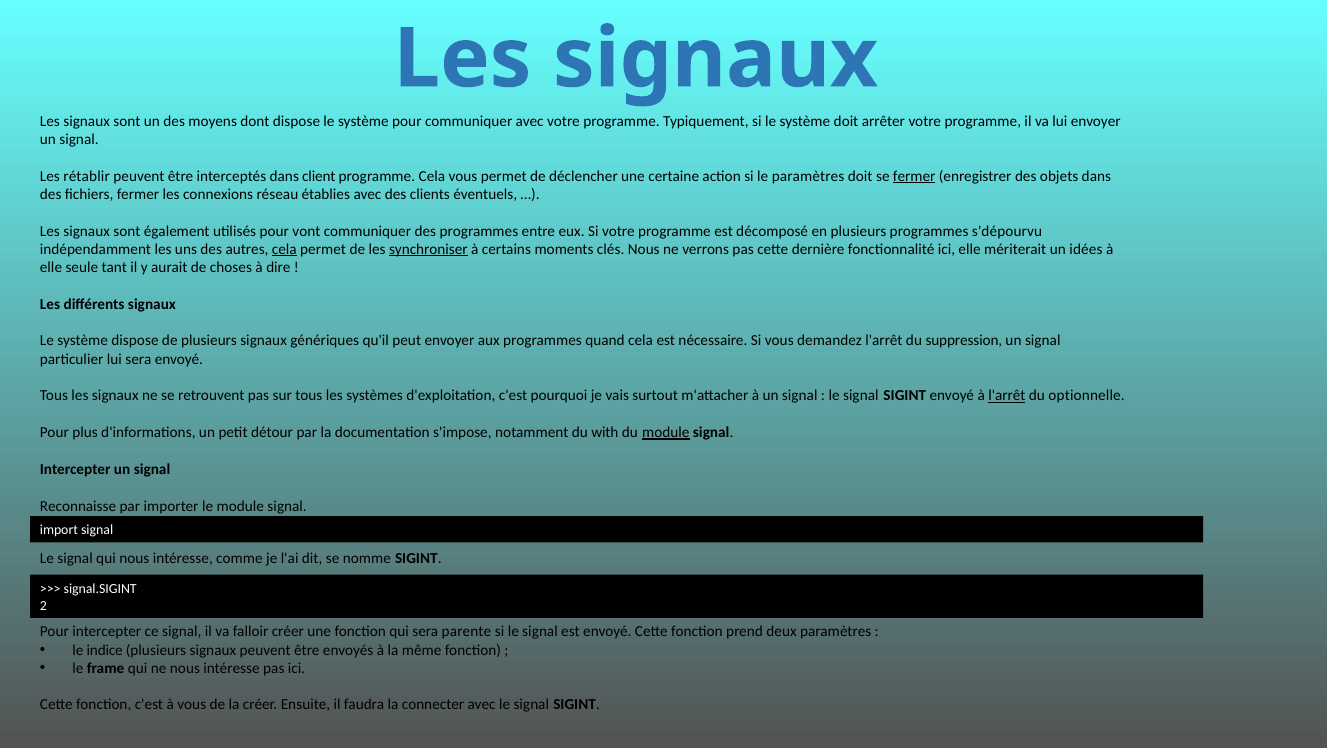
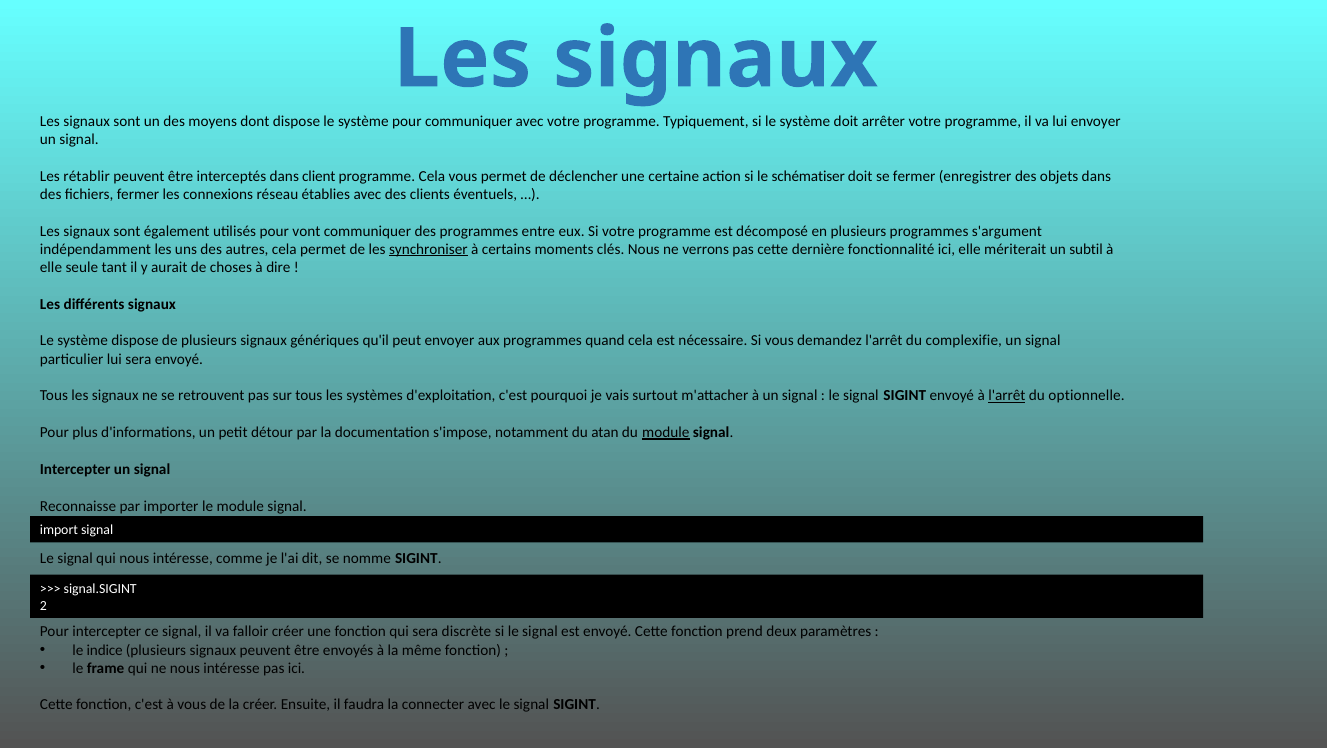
le paramètres: paramètres -> schématiser (808, 176)
fermer underline: present -> none (914, 176)
s'dépourvu: s'dépourvu -> s'argument (1007, 231)
cela underline: present -> none (284, 249)
idées: idées -> subtil (1086, 249)
suppression: suppression -> complexifie (964, 341)
with: with -> atan (605, 432)
parente: parente -> discrète (467, 632)
